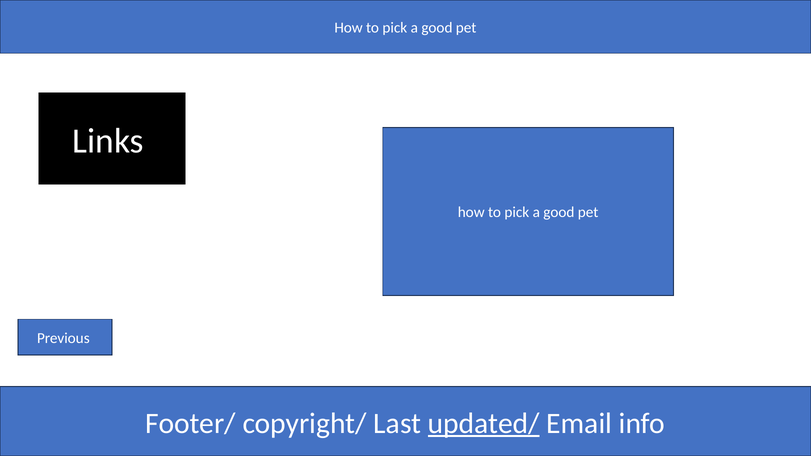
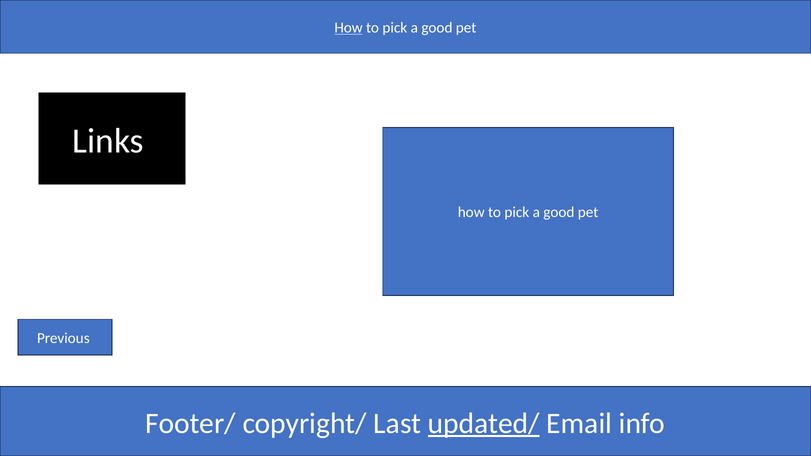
How underline: none -> present (349, 28)
